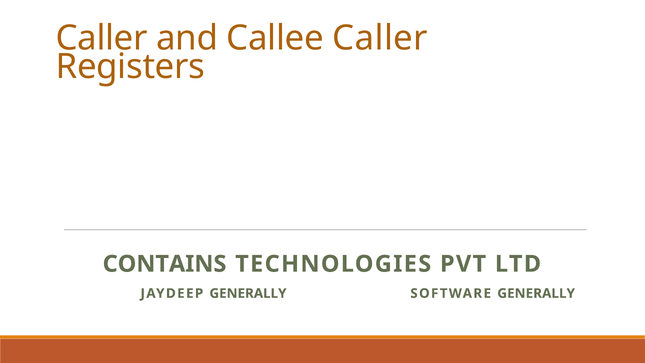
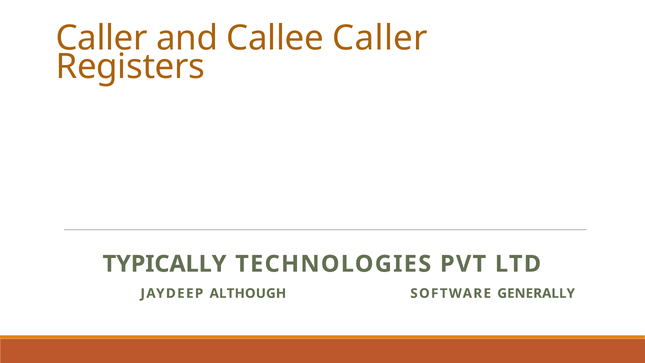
CONTAINS: CONTAINS -> TYPICALLY (165, 264)
JAYDEEP GENERALLY: GENERALLY -> ALTHOUGH (248, 293)
